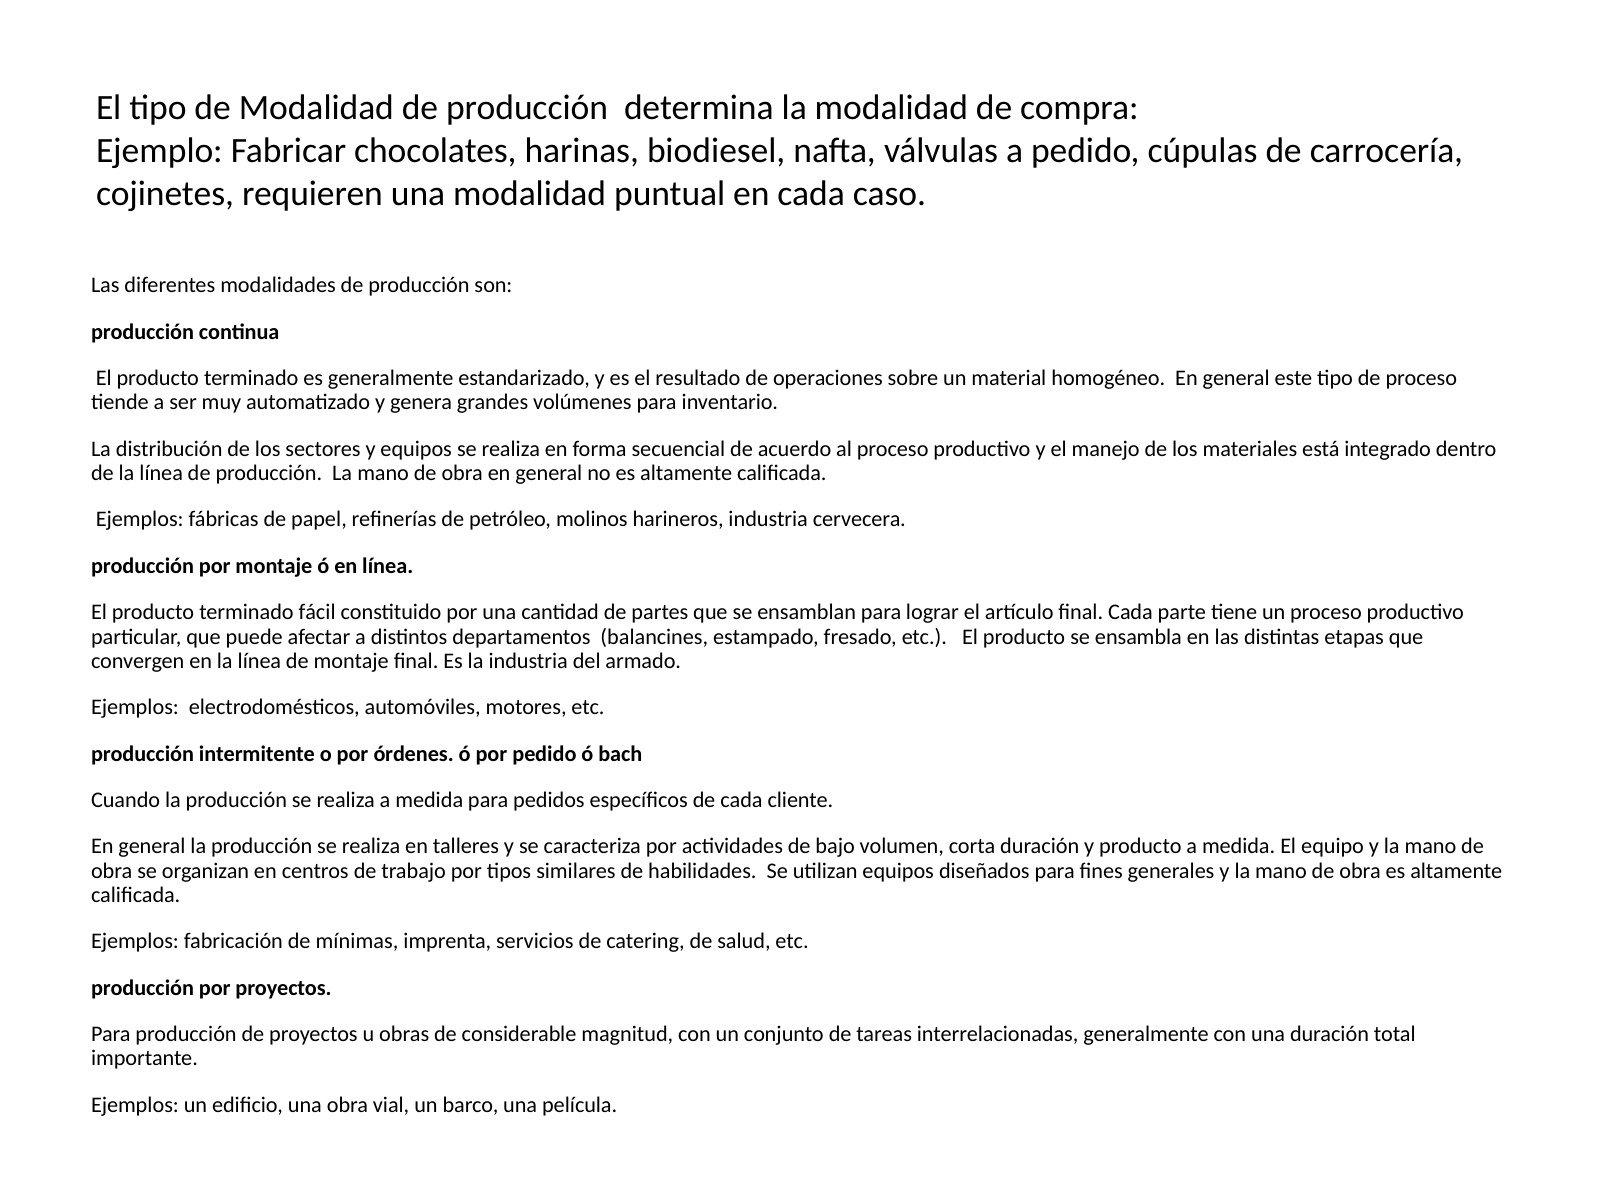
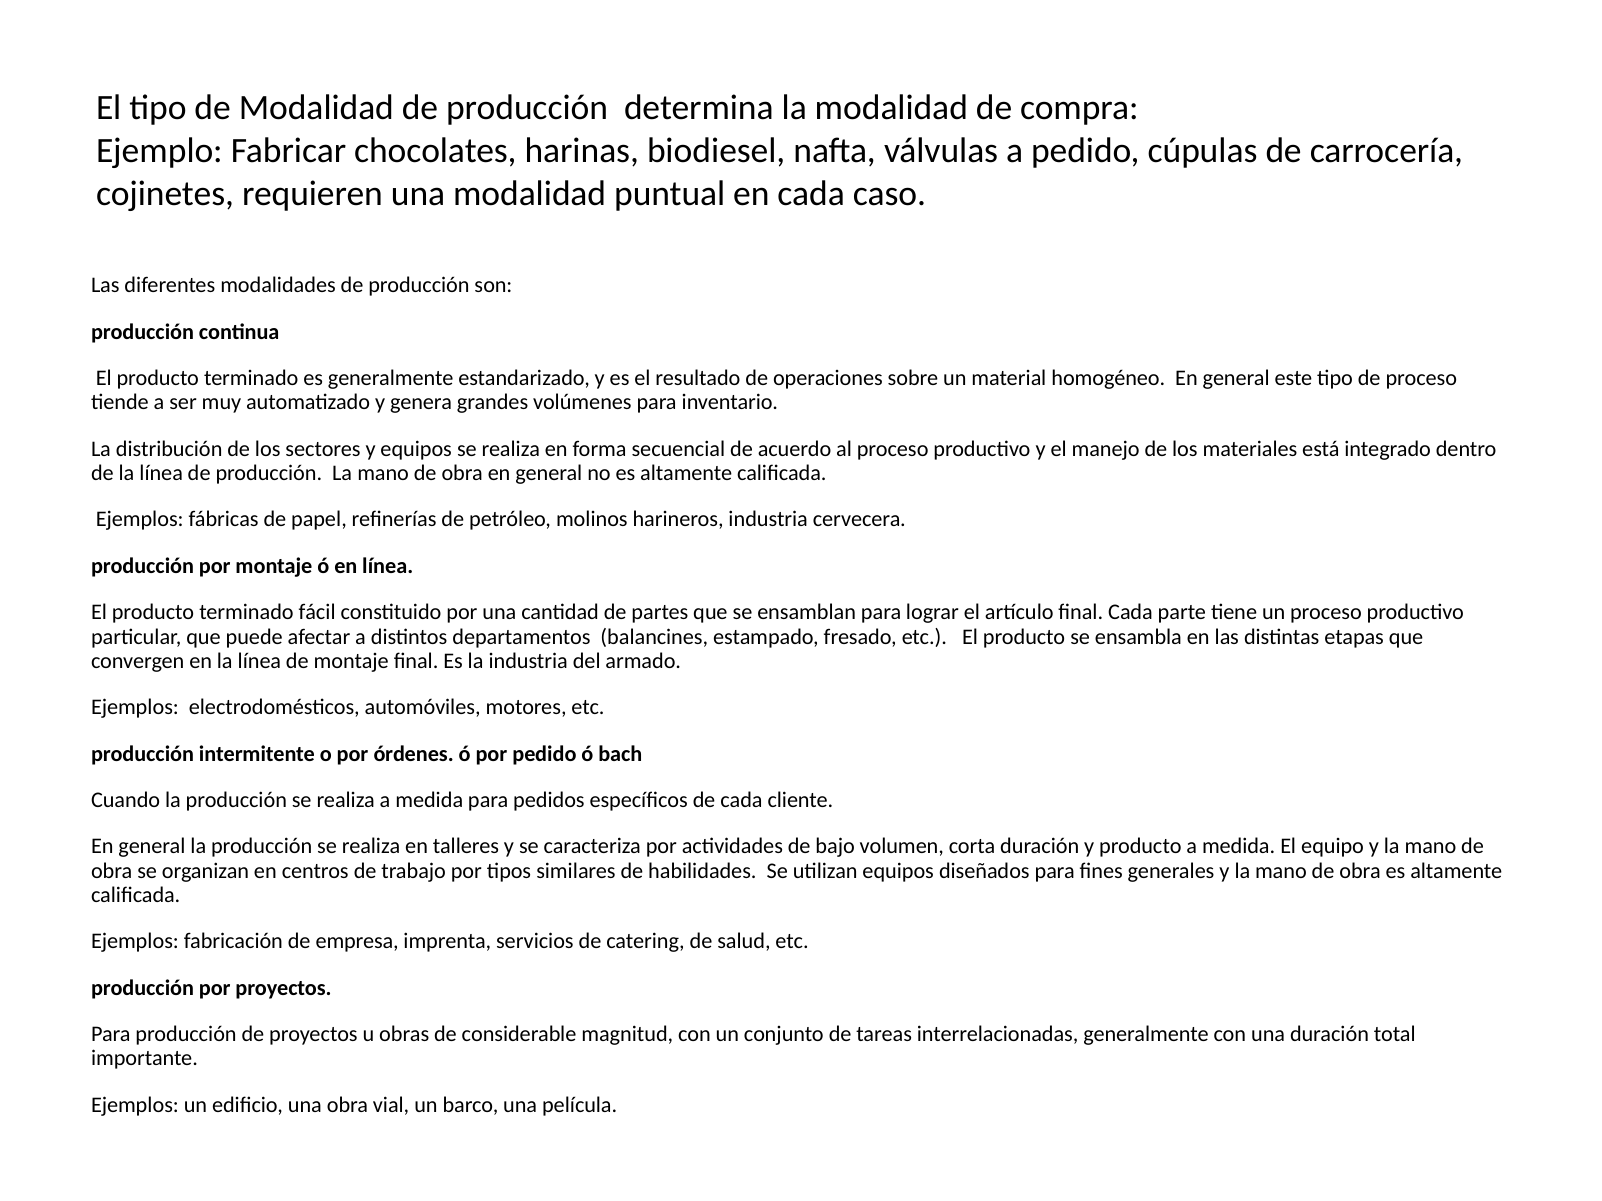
mínimas: mínimas -> empresa (357, 942)
